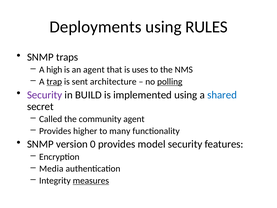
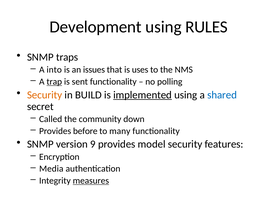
Deployments: Deployments -> Development (96, 27)
high: high -> into (54, 70)
an agent: agent -> issues (94, 70)
sent architecture: architecture -> functionality (113, 82)
polling underline: present -> none (170, 82)
Security colour: purple -> orange (45, 95)
implemented underline: none -> present (143, 95)
community agent: agent -> down (134, 119)
higher: higher -> before (85, 131)
0: 0 -> 9 (93, 144)
